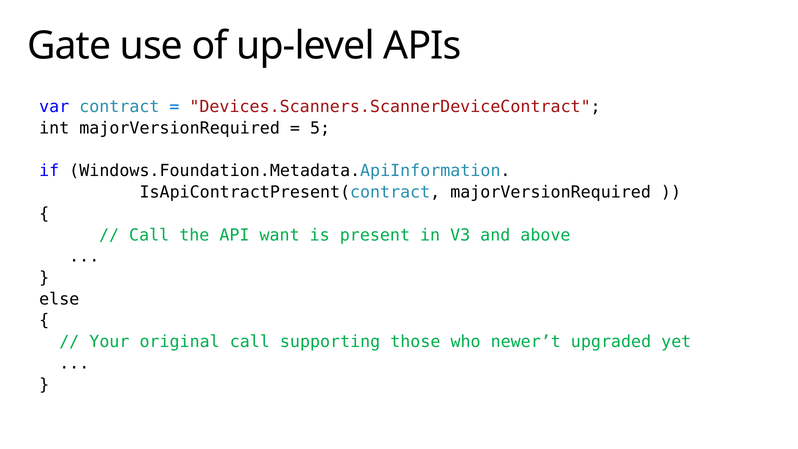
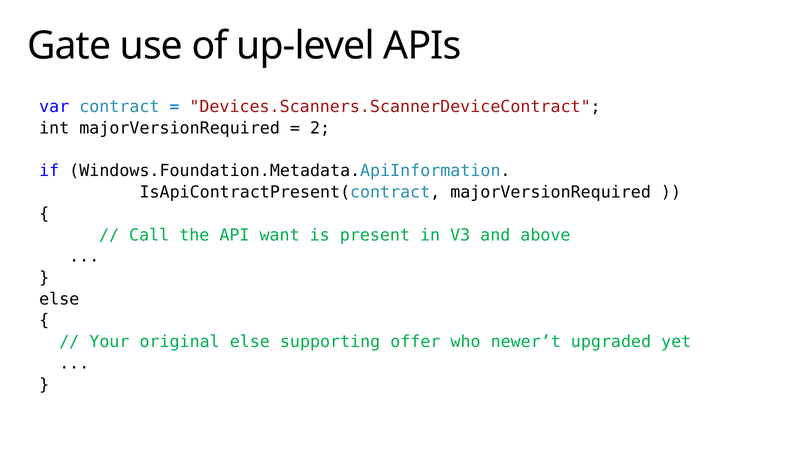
5: 5 -> 2 (320, 128)
original call: call -> else (250, 342)
those: those -> offer (415, 342)
